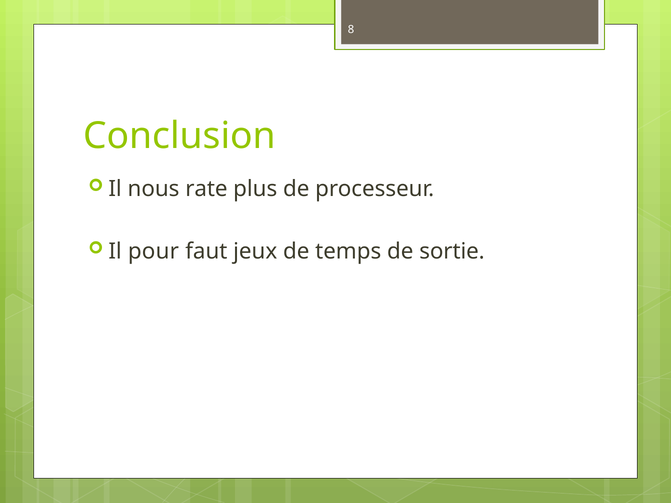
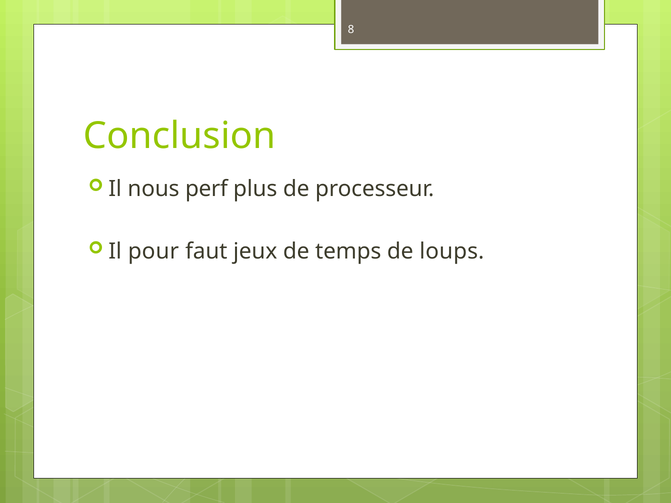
rate: rate -> perf (206, 189)
sortie: sortie -> loups (452, 251)
